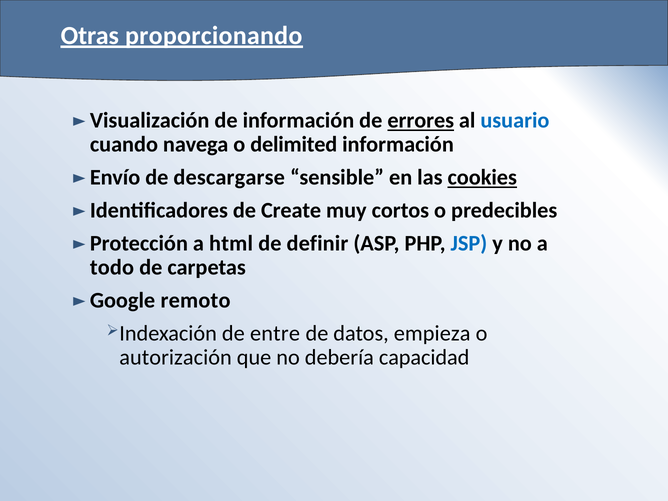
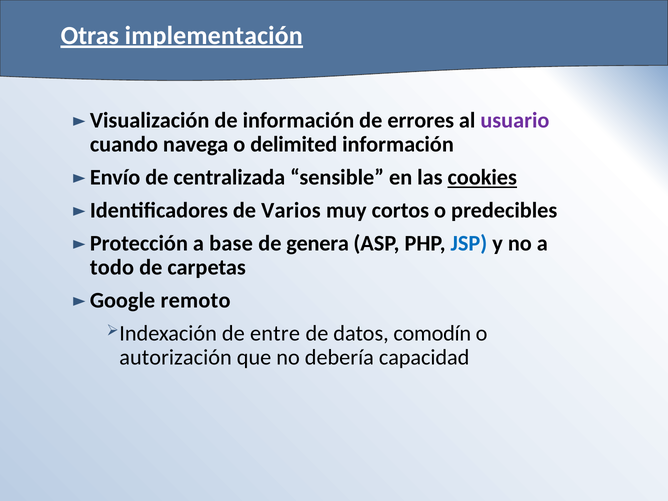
proporcionando: proporcionando -> implementación (214, 36)
errores underline: present -> none (421, 121)
usuario colour: blue -> purple (515, 121)
descargarse: descargarse -> centralizada (229, 178)
Create: Create -> Varios (291, 211)
html: html -> base (231, 243)
definir: definir -> genera (318, 243)
empieza: empieza -> comodín (432, 333)
